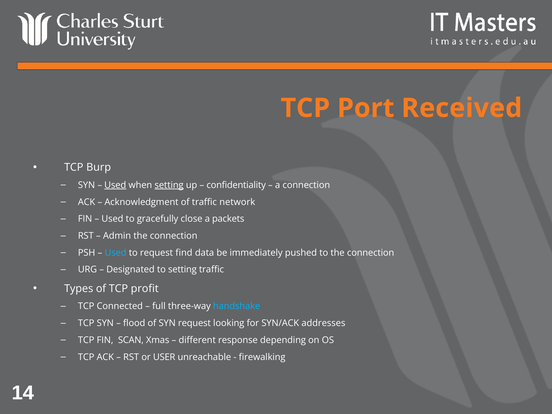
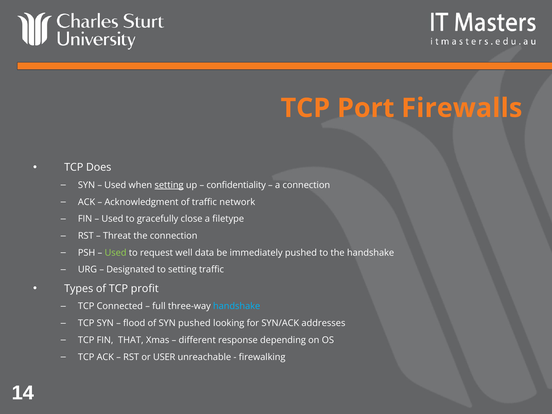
Received: Received -> Firewalls (462, 108)
Burp: Burp -> Does (99, 167)
Used underline: present -> none (115, 185)
packets: packets -> filetype (228, 219)
Admin: Admin -> Threat (117, 236)
Used colour: light blue -> light green (116, 253)
find: find -> well (184, 253)
to the connection: connection -> handshake (371, 253)
SYN request: request -> pushed (194, 323)
SCAN: SCAN -> THAT (131, 340)
